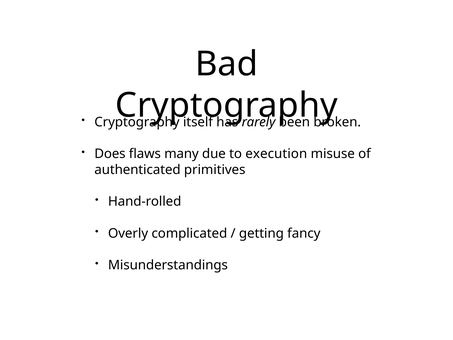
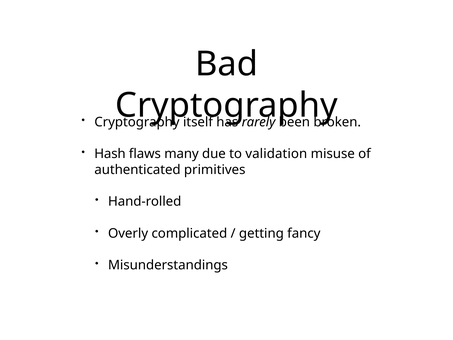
Does: Does -> Hash (110, 154)
execution: execution -> validation (276, 154)
